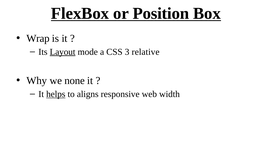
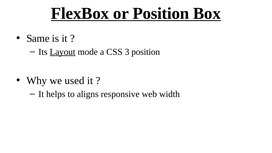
Wrap: Wrap -> Same (38, 38)
3 relative: relative -> position (146, 52)
none: none -> used (75, 81)
helps underline: present -> none (56, 94)
